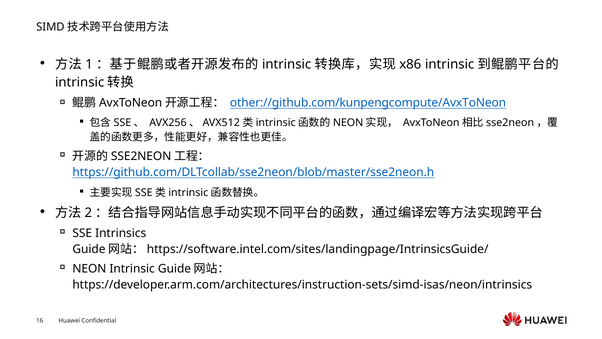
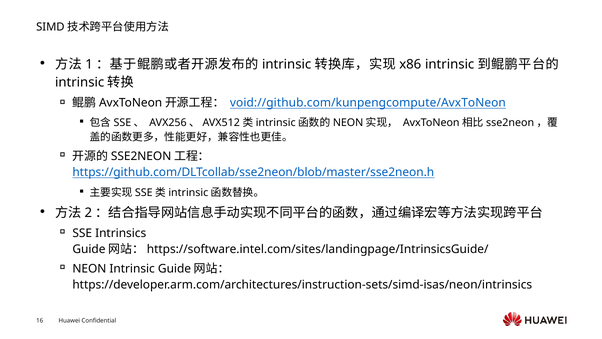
other://github.com/kunpengcompute/AvxToNeon: other://github.com/kunpengcompute/AvxToNeon -> void://github.com/kunpengcompute/AvxToNeon (368, 103)
